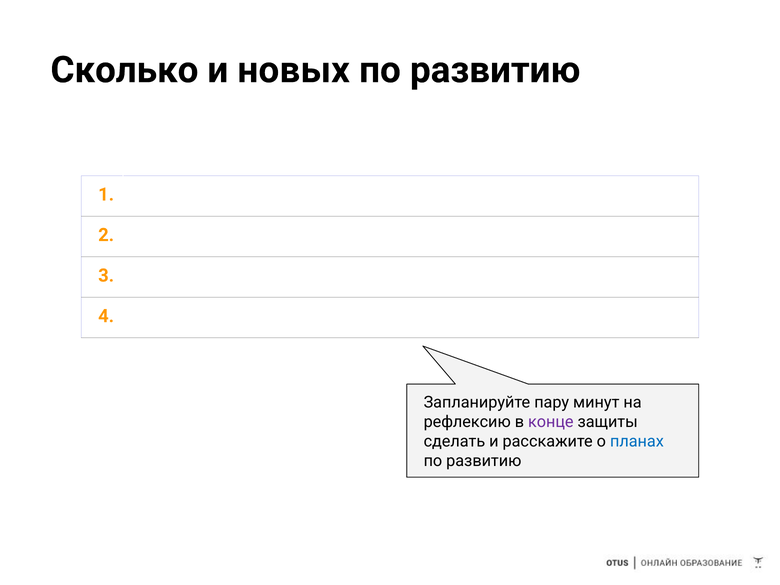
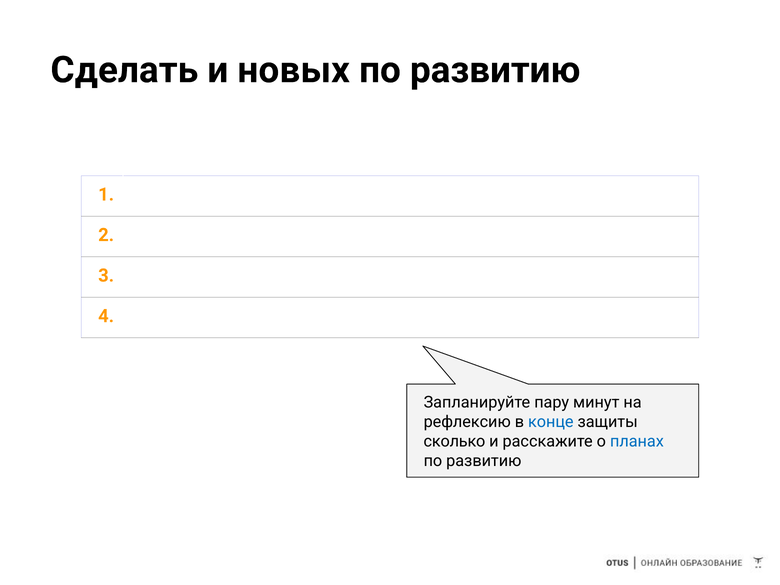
Сколько: Сколько -> Сделать (124, 70)
конце colour: purple -> blue (551, 422)
сделать: сделать -> сколько (454, 442)
